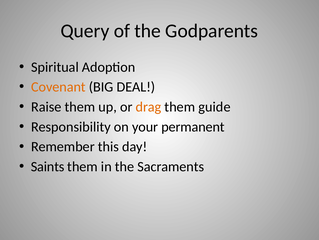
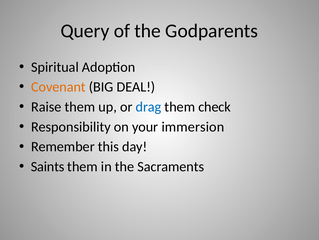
drag colour: orange -> blue (149, 107)
guide: guide -> check (215, 107)
permanent: permanent -> immersion (193, 126)
